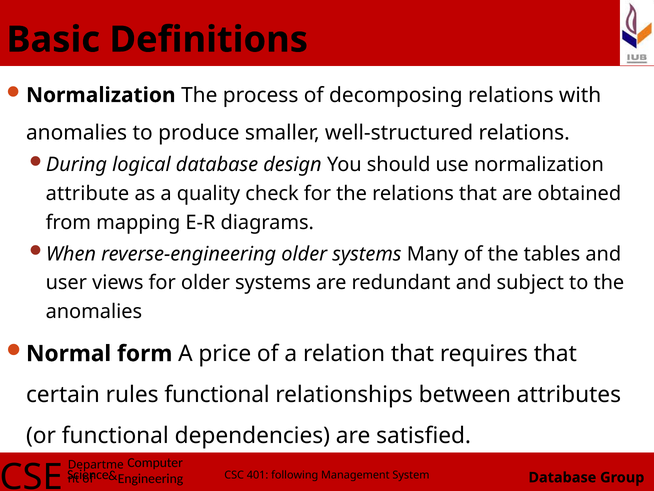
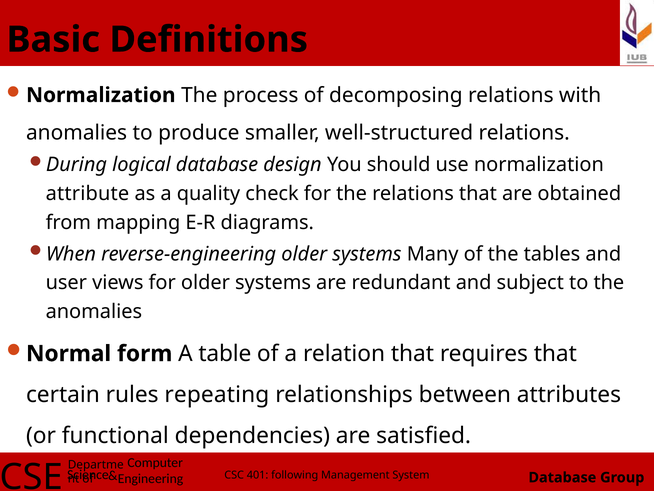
price: price -> table (225, 353)
rules functional: functional -> repeating (217, 394)
